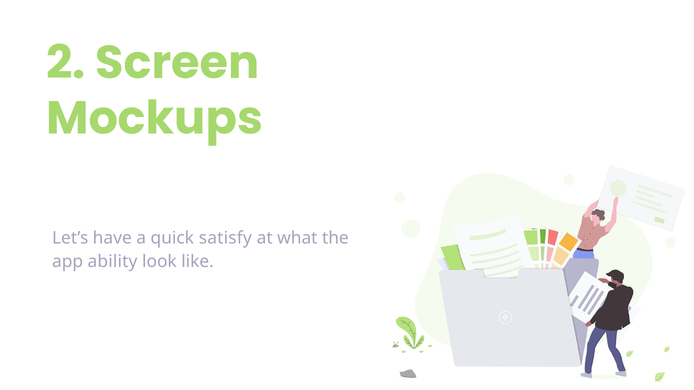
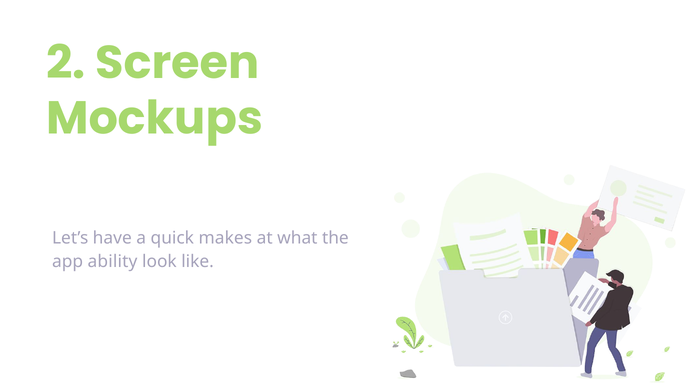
satisfy: satisfy -> makes (225, 238)
